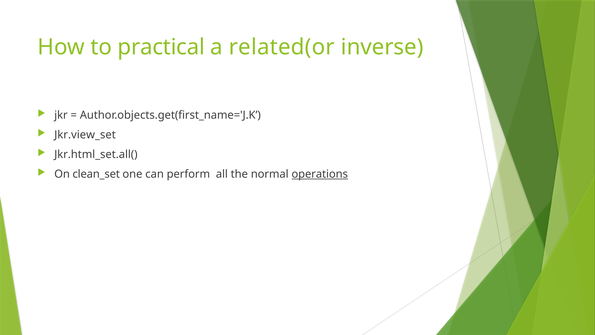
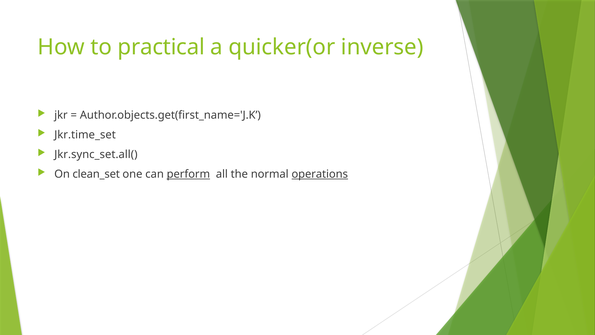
related(or: related(or -> quicker(or (282, 47)
Jkr.view_set: Jkr.view_set -> Jkr.time_set (85, 135)
Jkr.html_set.all(: Jkr.html_set.all( -> Jkr.sync_set.all( (96, 154)
perform underline: none -> present (188, 174)
